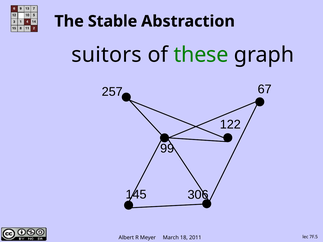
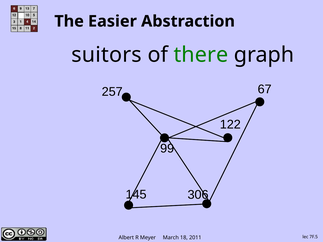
Stable: Stable -> Easier (112, 21)
these: these -> there (201, 55)
